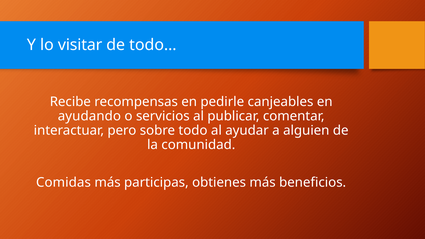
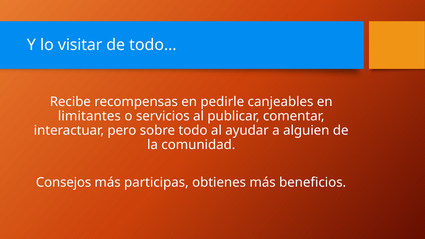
ayudando: ayudando -> limitantes (89, 116)
Comidas: Comidas -> Consejos (64, 182)
